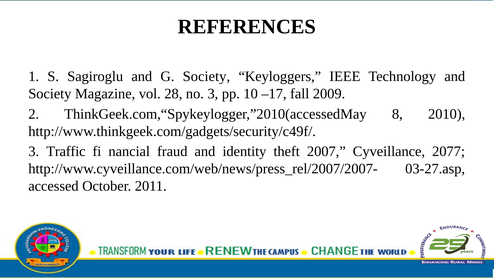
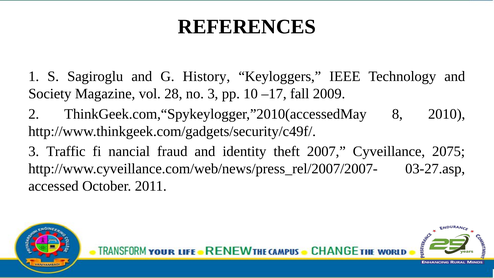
G Society: Society -> History (206, 77)
2077: 2077 -> 2075 (449, 151)
